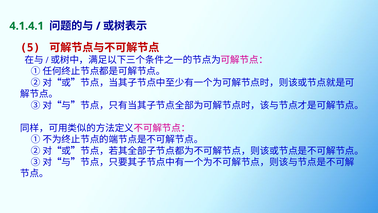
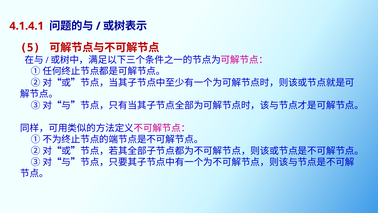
4.1.4.1 colour: green -> red (27, 26)
